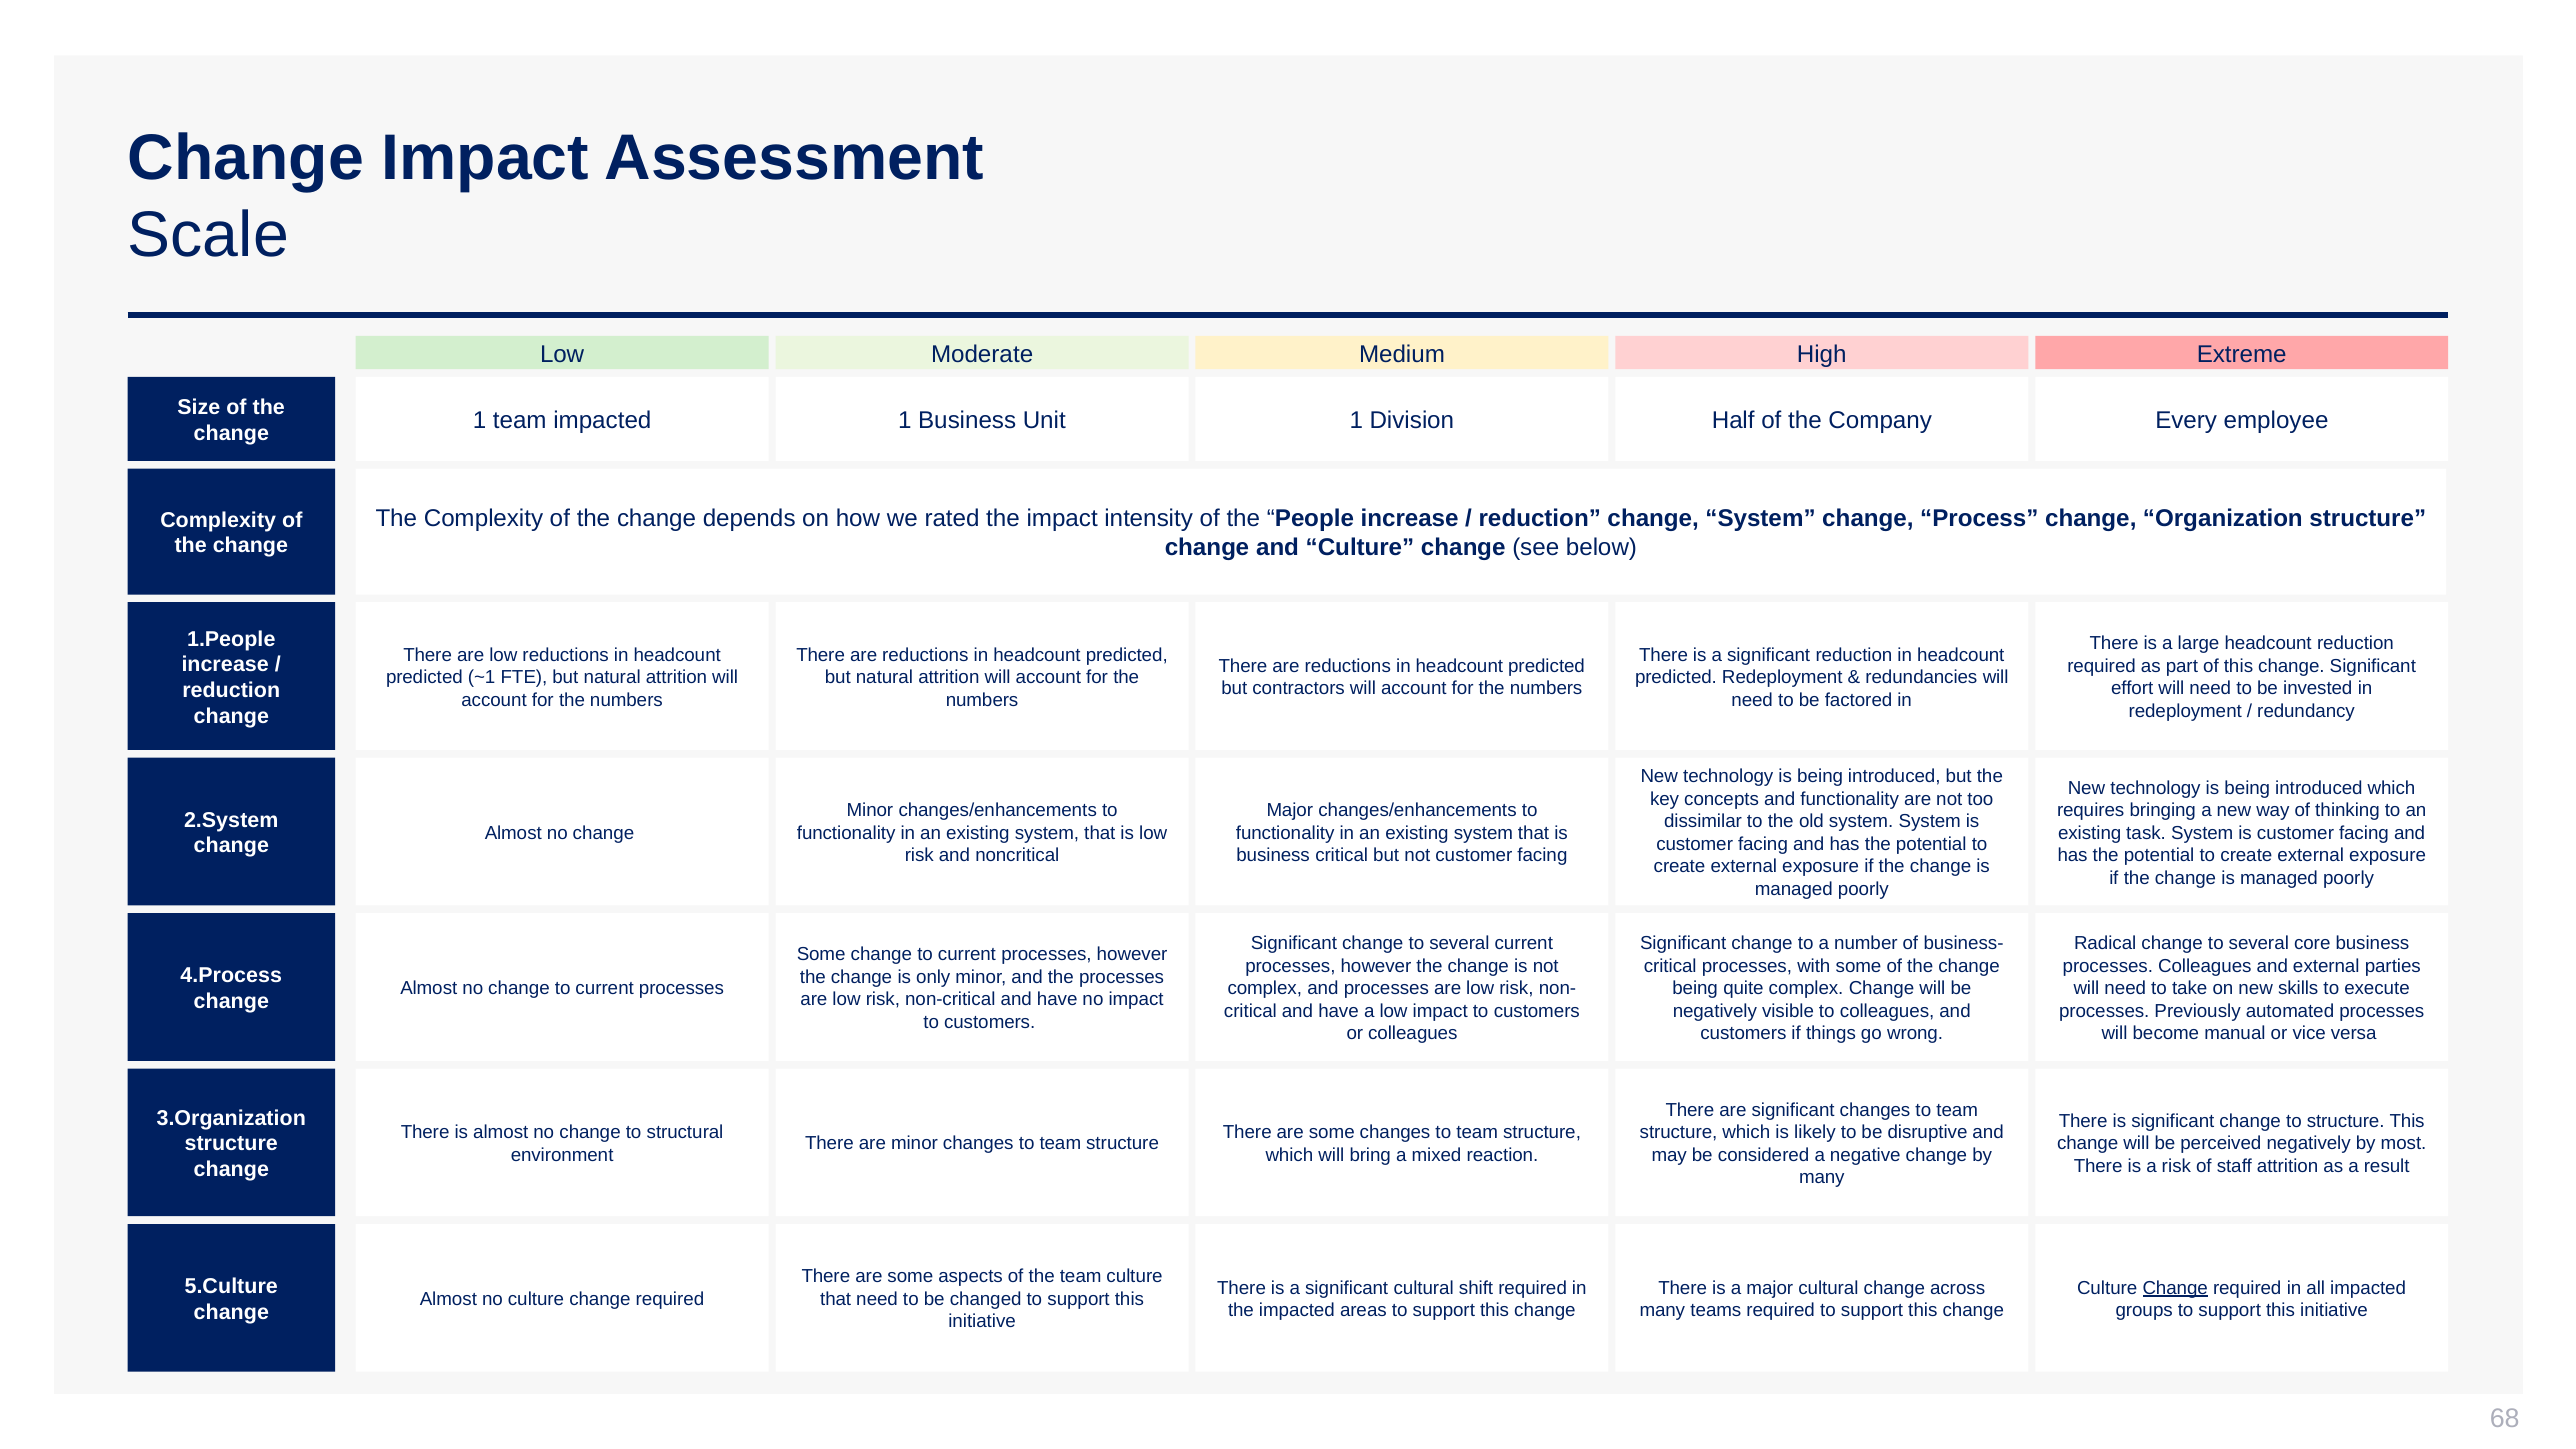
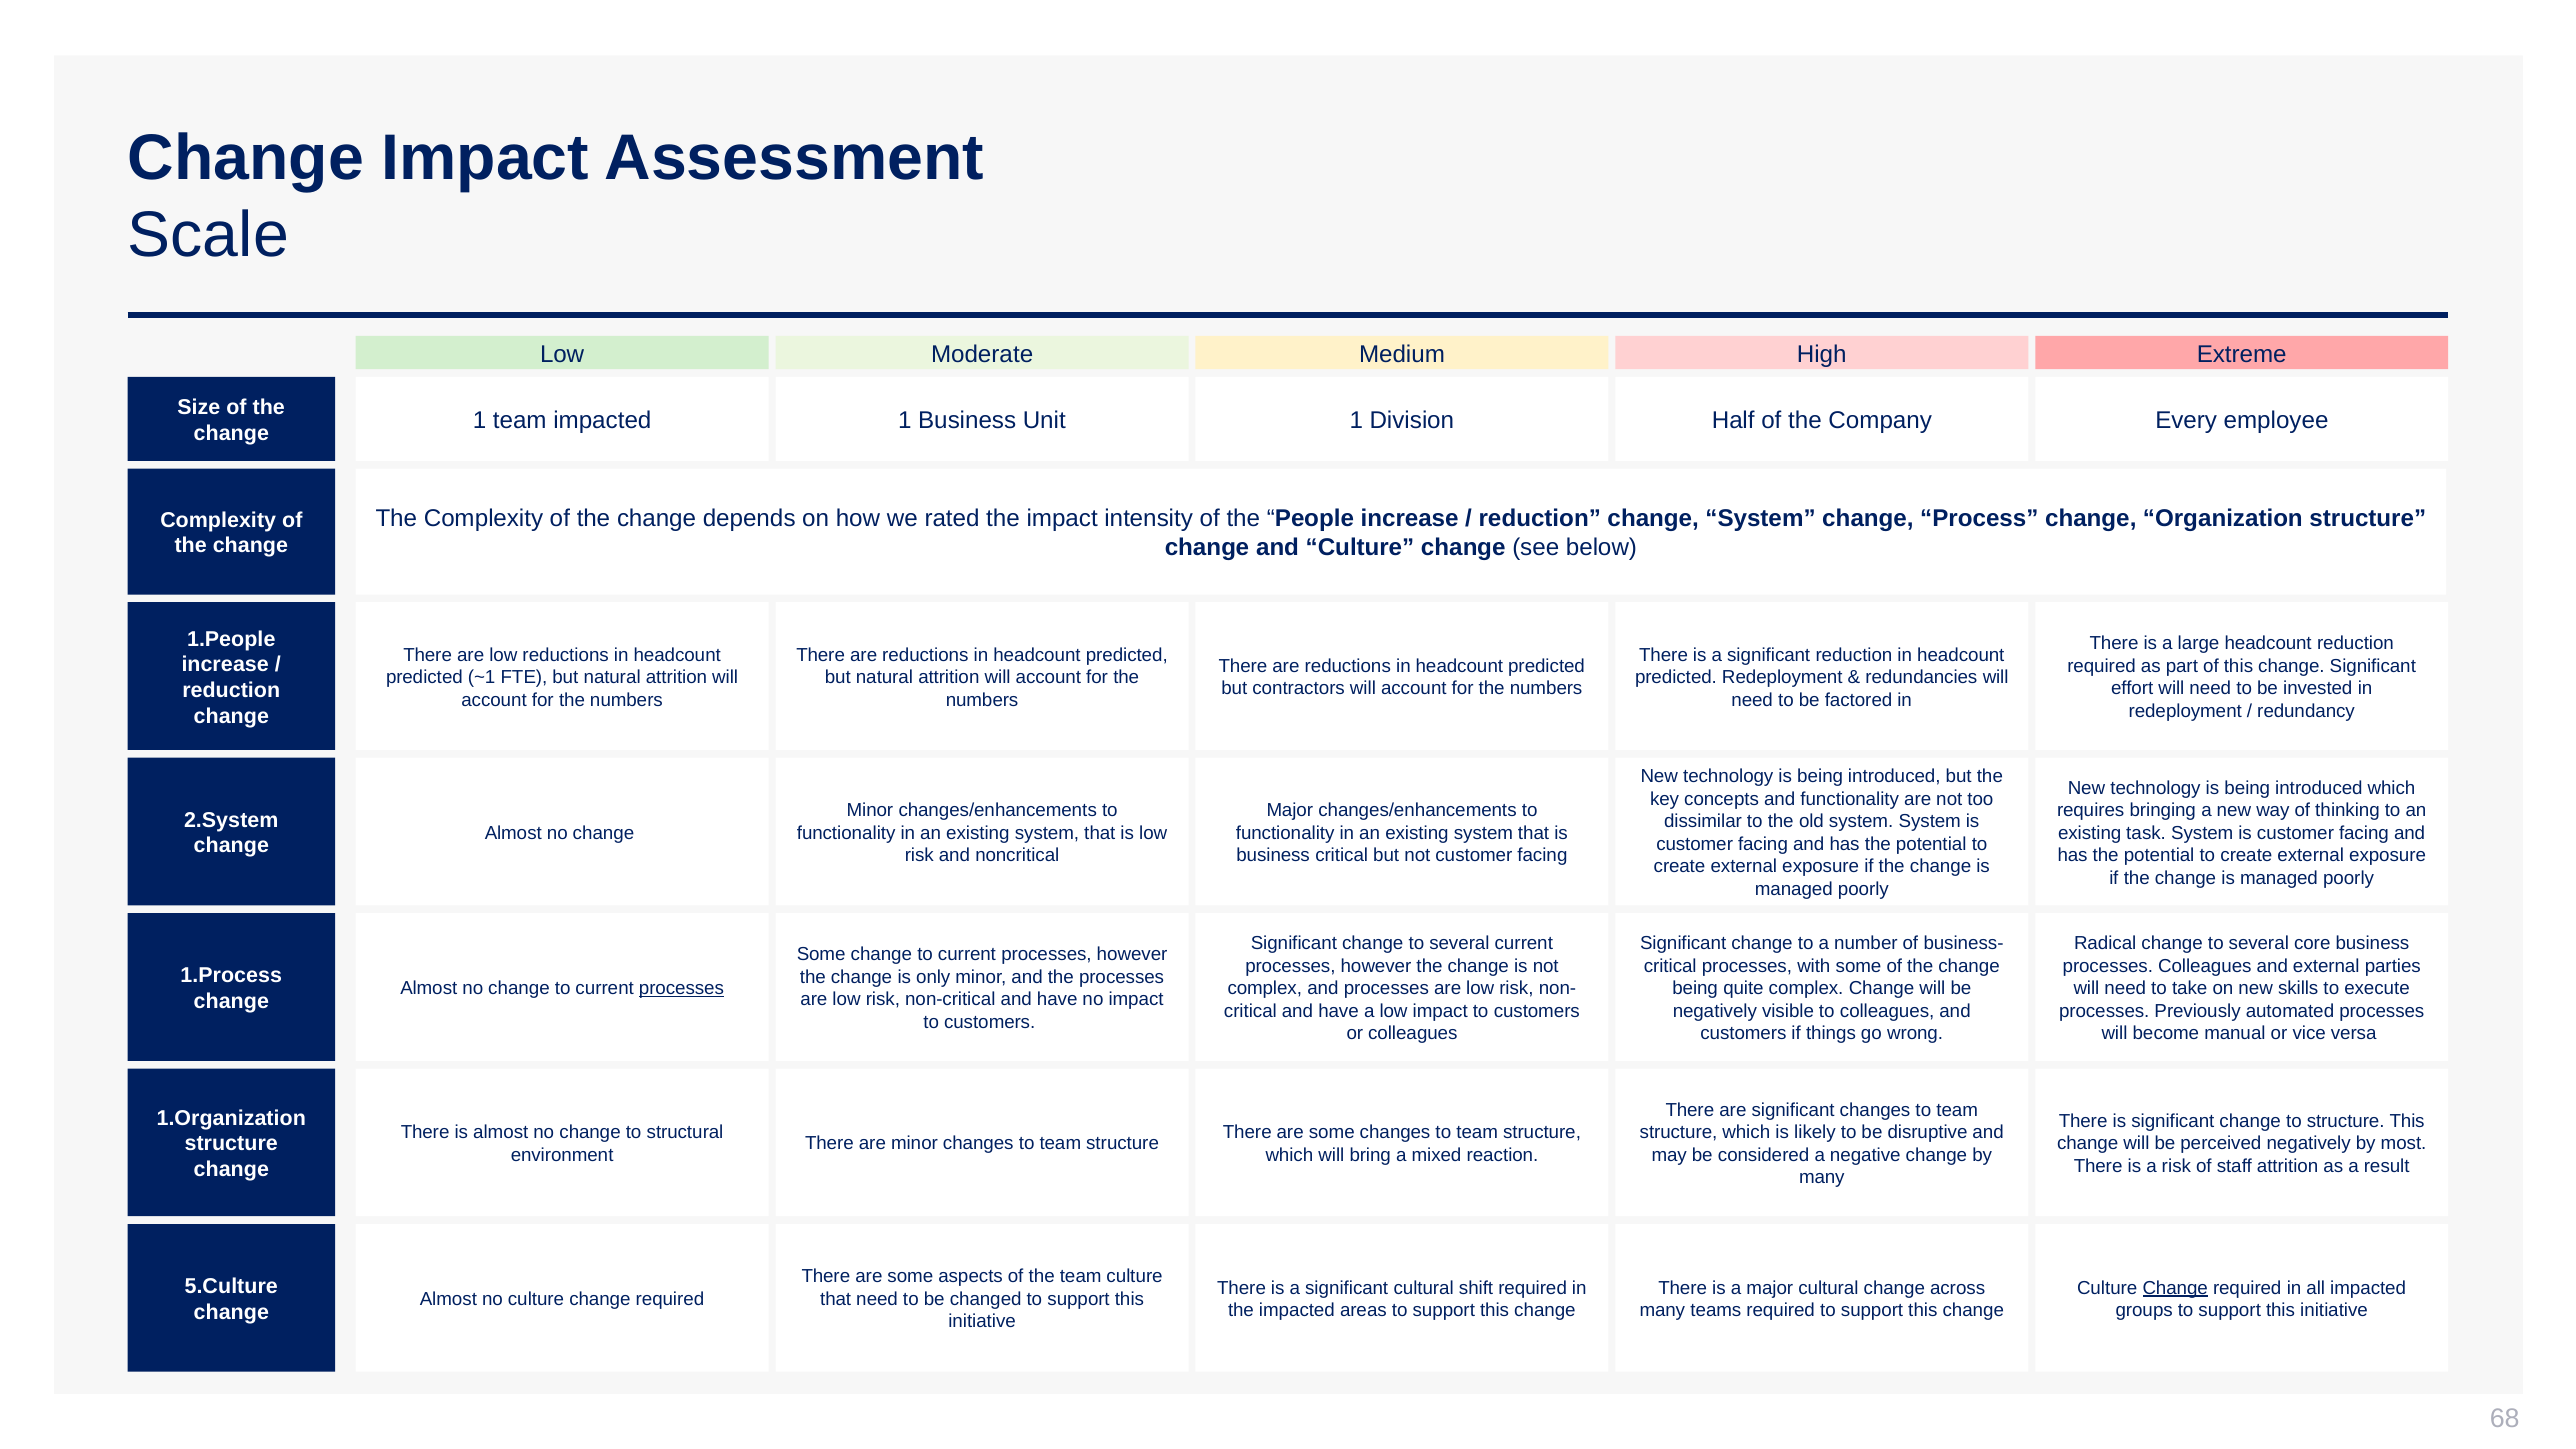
4.Process: 4.Process -> 1.Process (231, 976)
processes underline: none -> present (681, 988)
3.Organization: 3.Organization -> 1.Organization (231, 1118)
